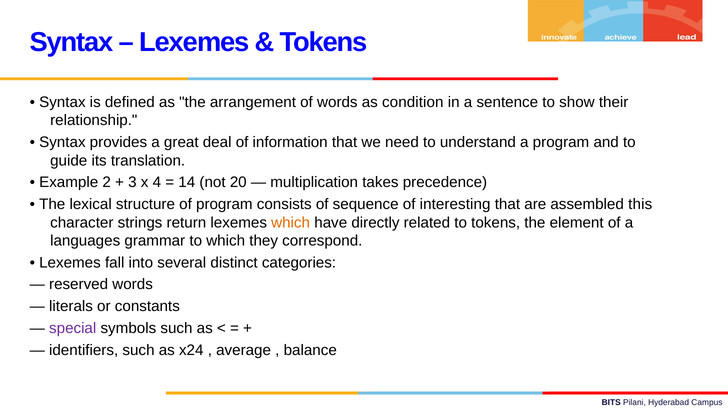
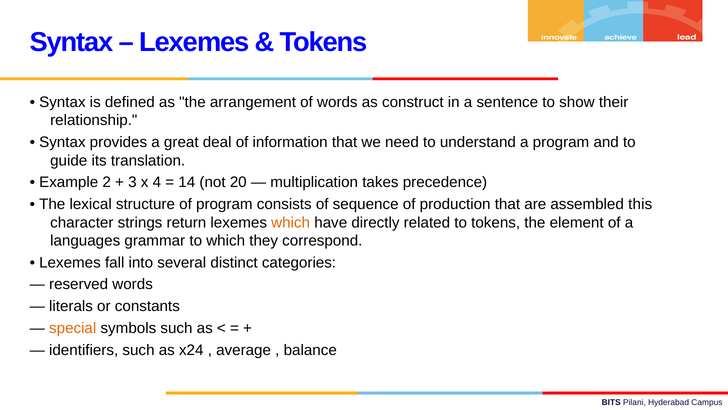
condition: condition -> construct (413, 102)
interesting: interesting -> production (455, 204)
special colour: purple -> orange (73, 328)
